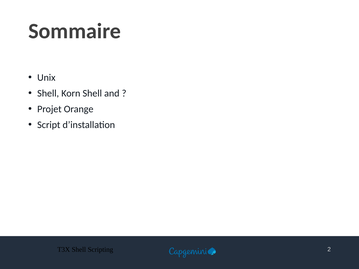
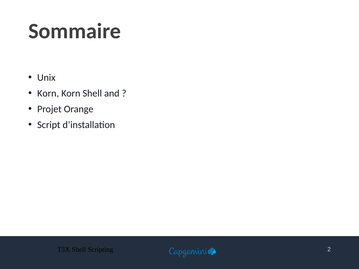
Shell: Shell -> Korn (48, 93)
